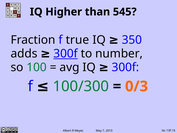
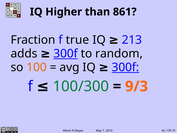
545: 545 -> 861 (125, 12)
350: 350 -> 213 (132, 40)
number: number -> random (119, 54)
100 colour: green -> orange (37, 67)
300f underline: none -> present (125, 67)
0/3: 0/3 -> 9/3 (137, 86)
